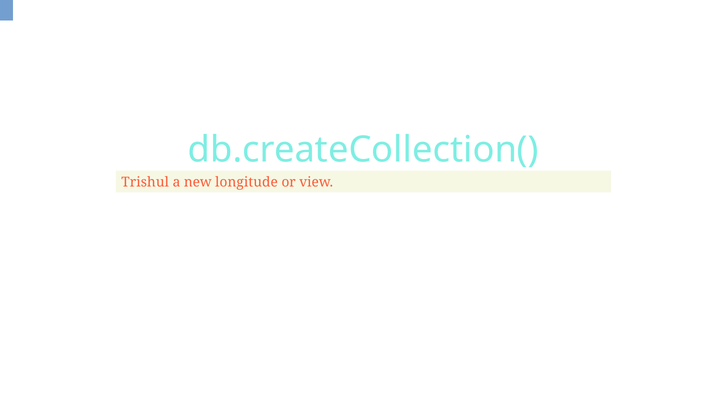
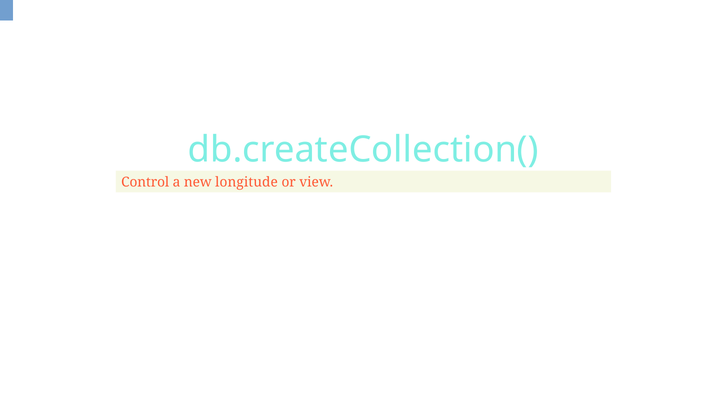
Trishul: Trishul -> Control (145, 182)
